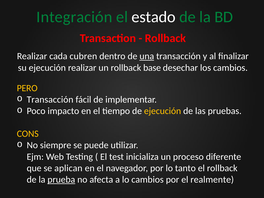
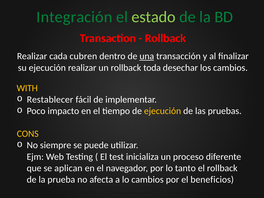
estado colour: white -> light green (154, 17)
base: base -> toda (152, 68)
PERO: PERO -> WITH (27, 88)
Transacción: Transacción -> Restablecer (50, 99)
prueba underline: present -> none (61, 180)
realmente: realmente -> beneficios (212, 180)
